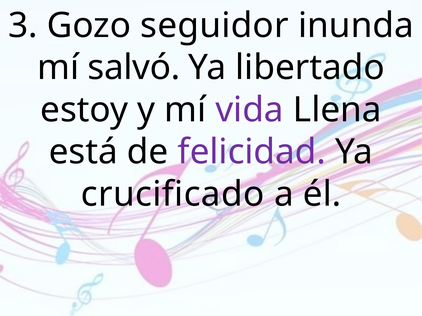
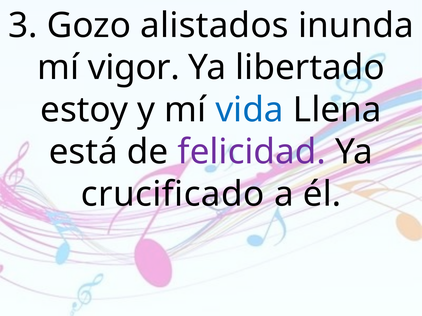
seguidor: seguidor -> alistados (215, 26)
salvó: salvó -> vigor (134, 68)
vida colour: purple -> blue (250, 110)
